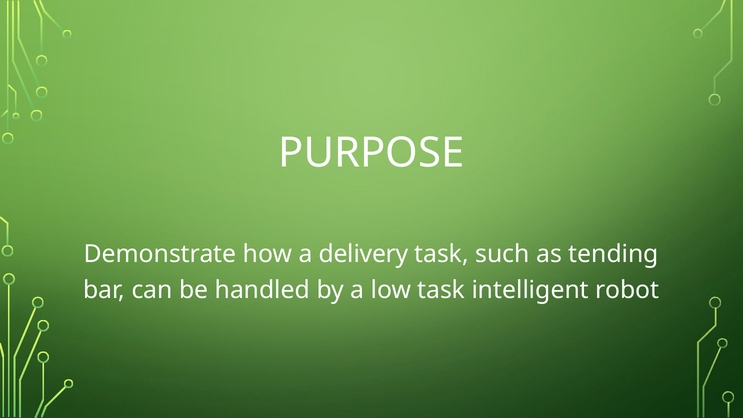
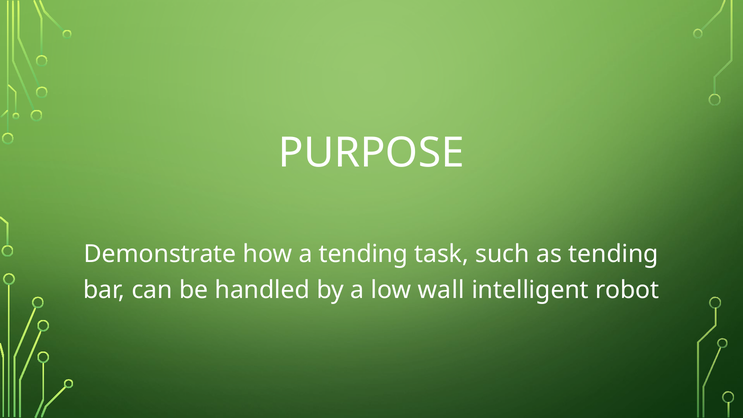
a delivery: delivery -> tending (363, 254)
low task: task -> wall (441, 290)
